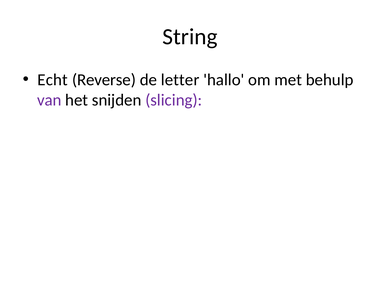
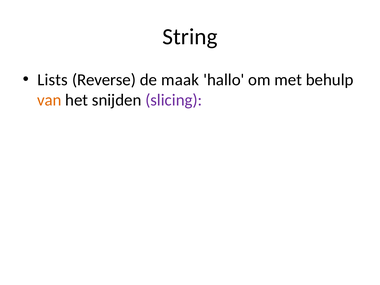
Echt: Echt -> Lists (53, 80)
letter: letter -> maak (180, 80)
van colour: purple -> orange (49, 100)
